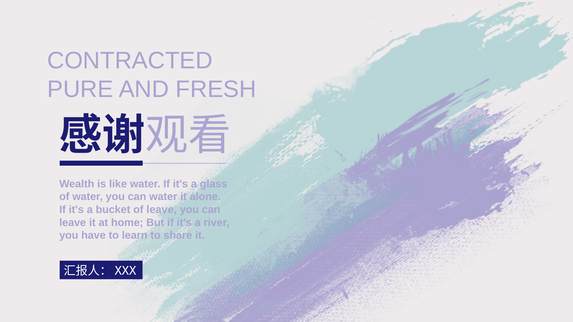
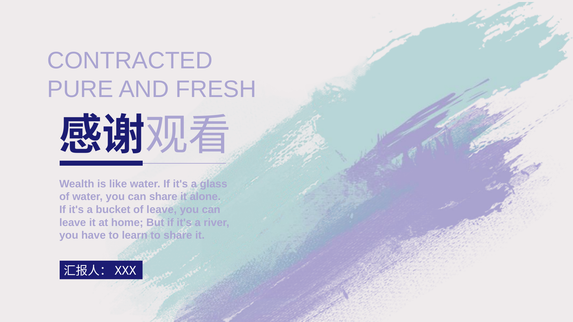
can water: water -> share (163, 197)
